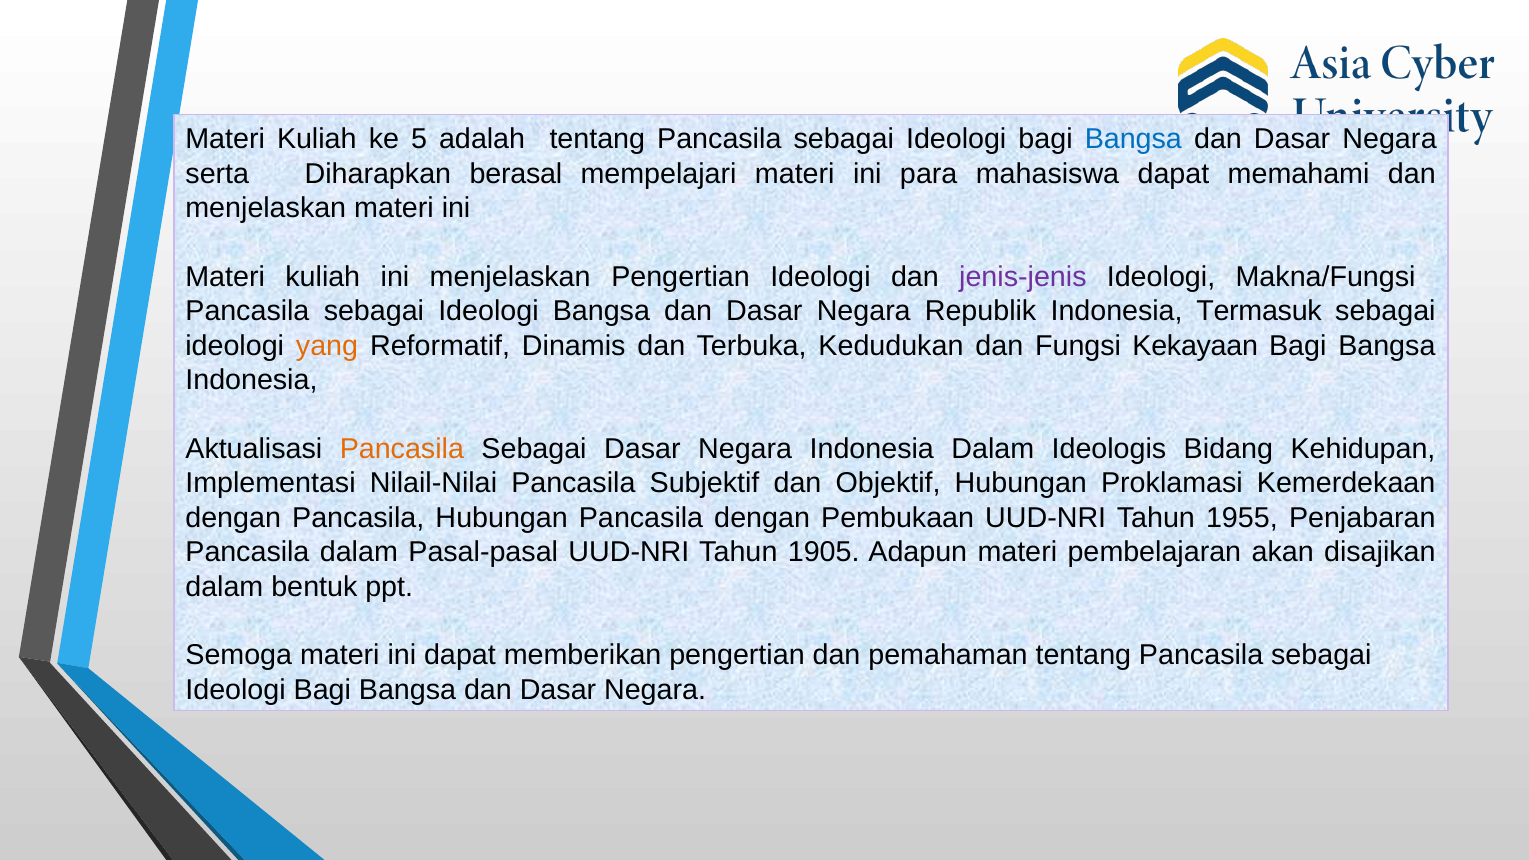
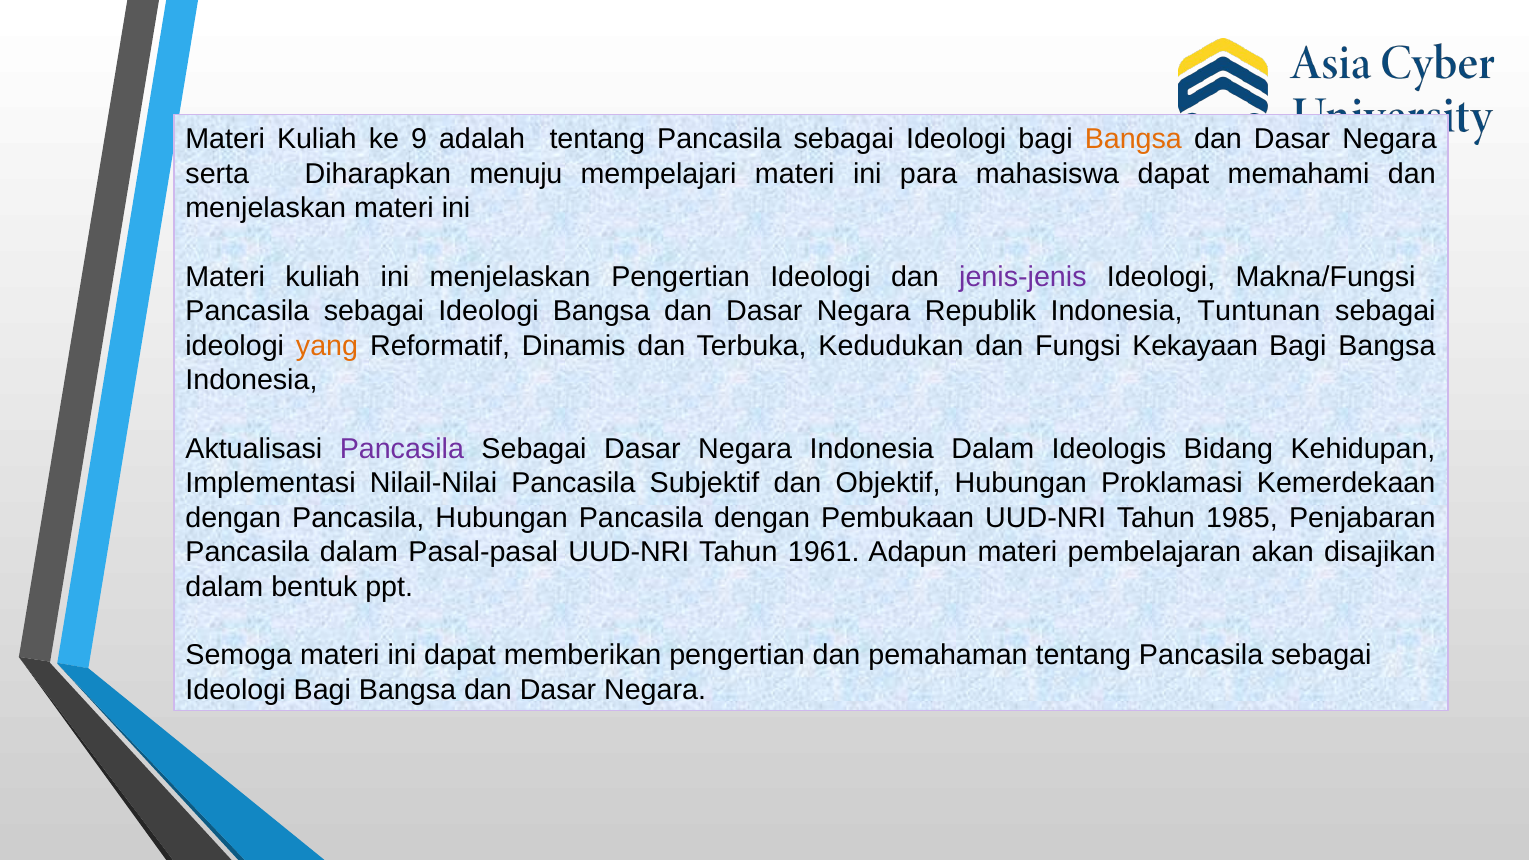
5: 5 -> 9 (419, 139)
Bangsa colour: blue -> orange (1133, 139)
berasal: berasal -> menuju (516, 174)
Termasuk: Termasuk -> Tuntunan (1259, 311)
Pancasila colour: orange -> purple (402, 449)
1955: 1955 -> 1985 (1242, 518)
1905: 1905 -> 1961 (824, 552)
